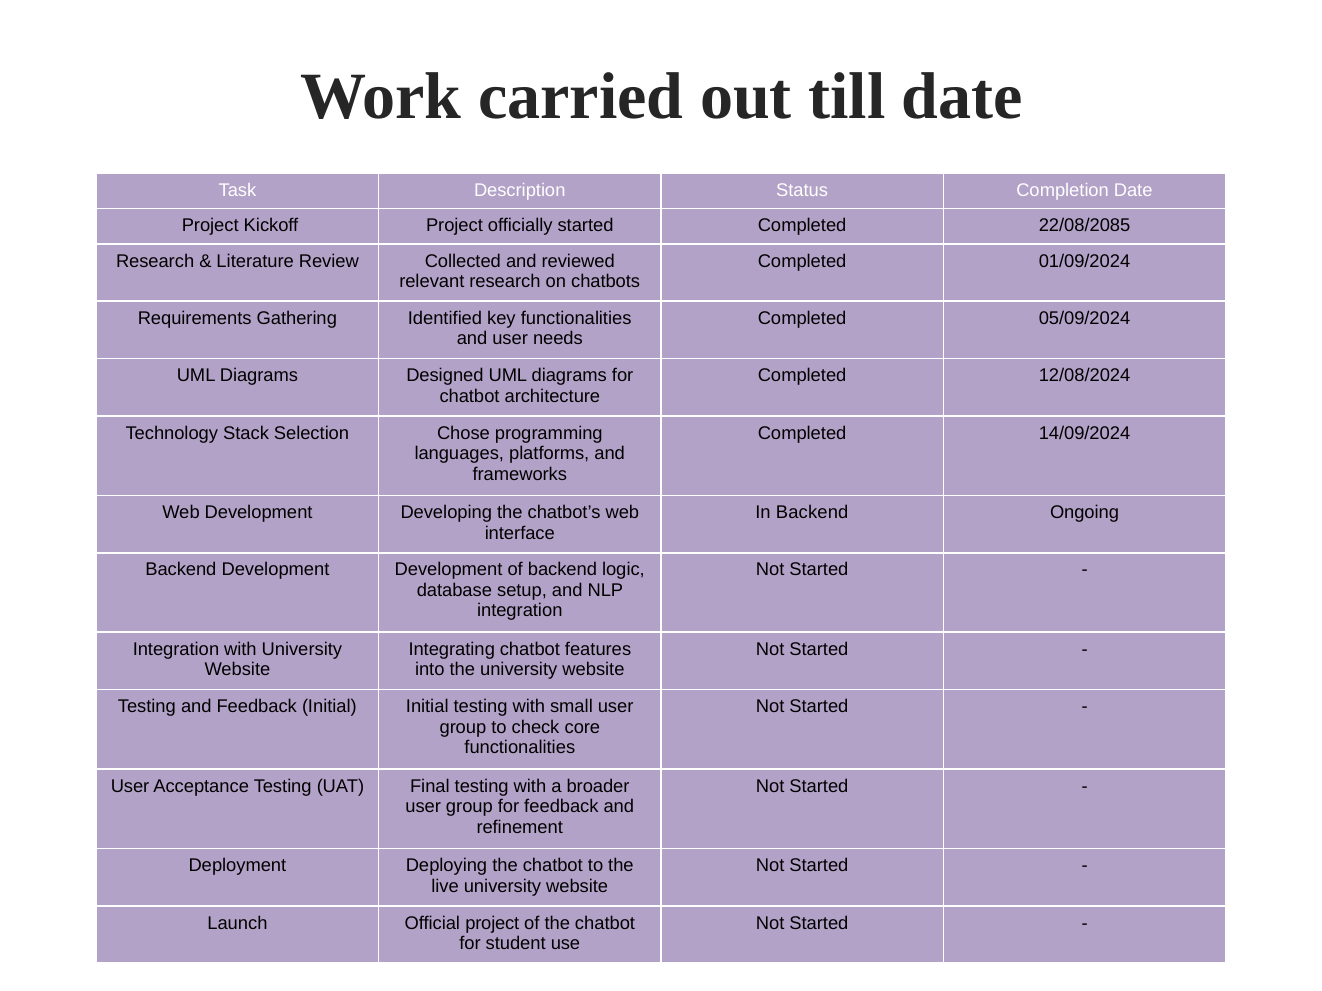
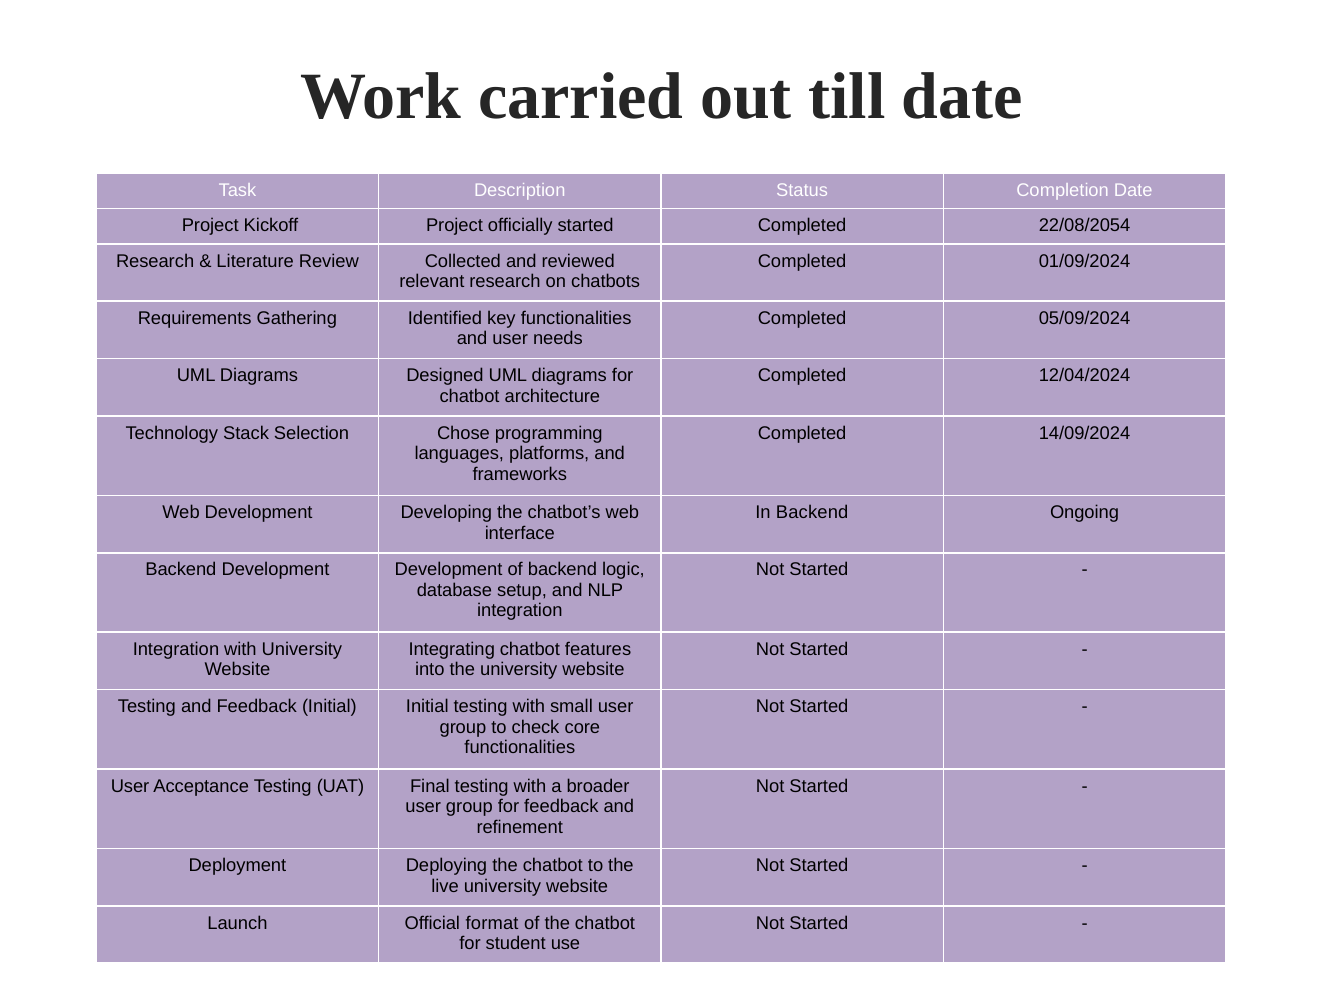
22/08/2085: 22/08/2085 -> 22/08/2054 (1085, 226)
12/08/2024: 12/08/2024 -> 12/04/2024 (1085, 376)
Official project: project -> format (492, 923)
